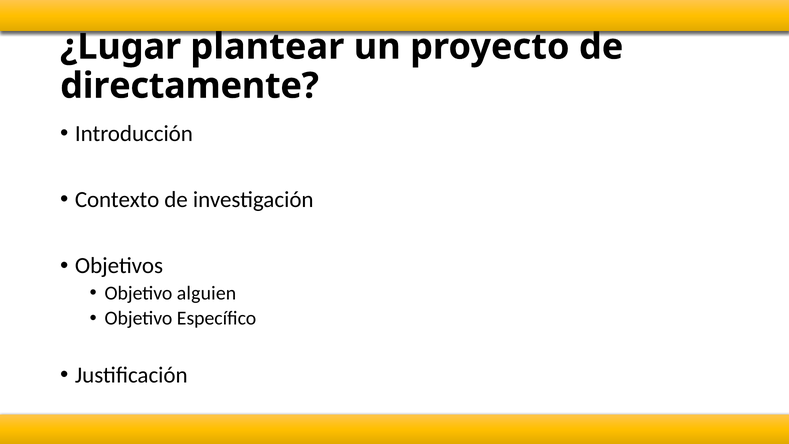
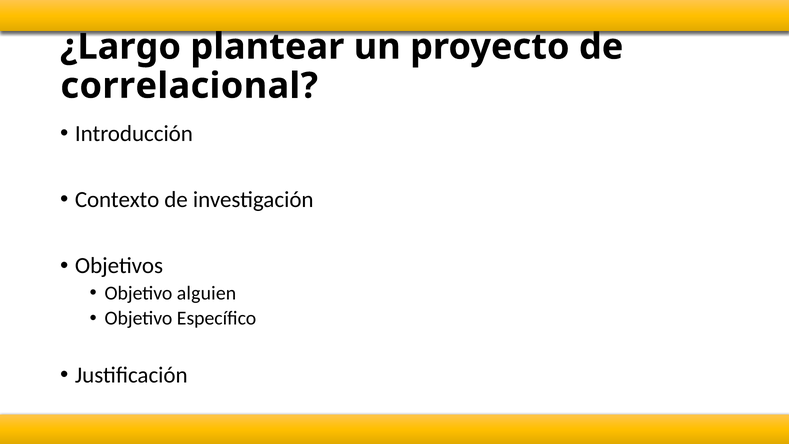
¿Lugar: ¿Lugar -> ¿Largo (121, 47)
directamente: directamente -> correlacional (189, 86)
